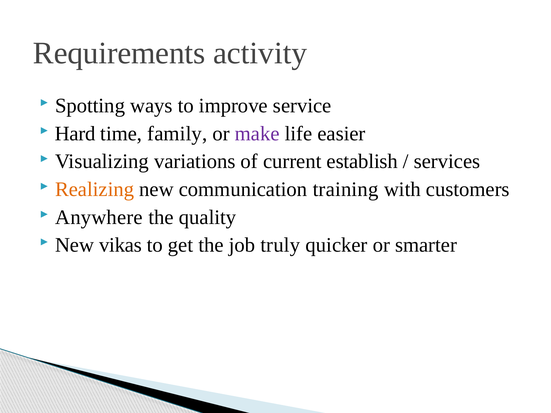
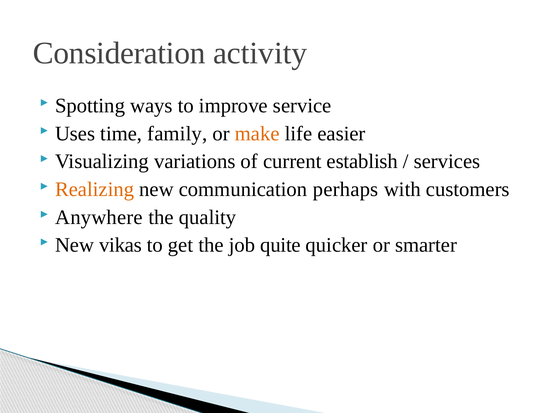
Requirements: Requirements -> Consideration (119, 53)
Hard: Hard -> Uses (75, 134)
make colour: purple -> orange (257, 134)
training: training -> perhaps (346, 189)
truly: truly -> quite (280, 245)
